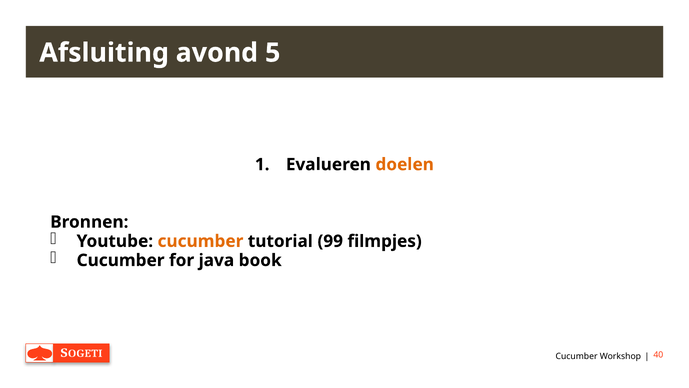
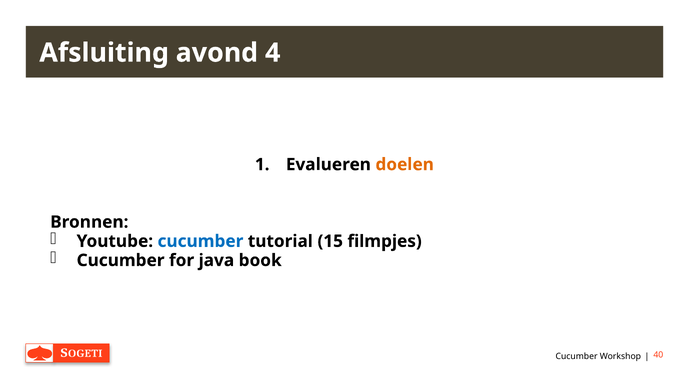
5: 5 -> 4 (273, 53)
cucumber colour: orange -> blue (200, 241)
99: 99 -> 15 (330, 241)
